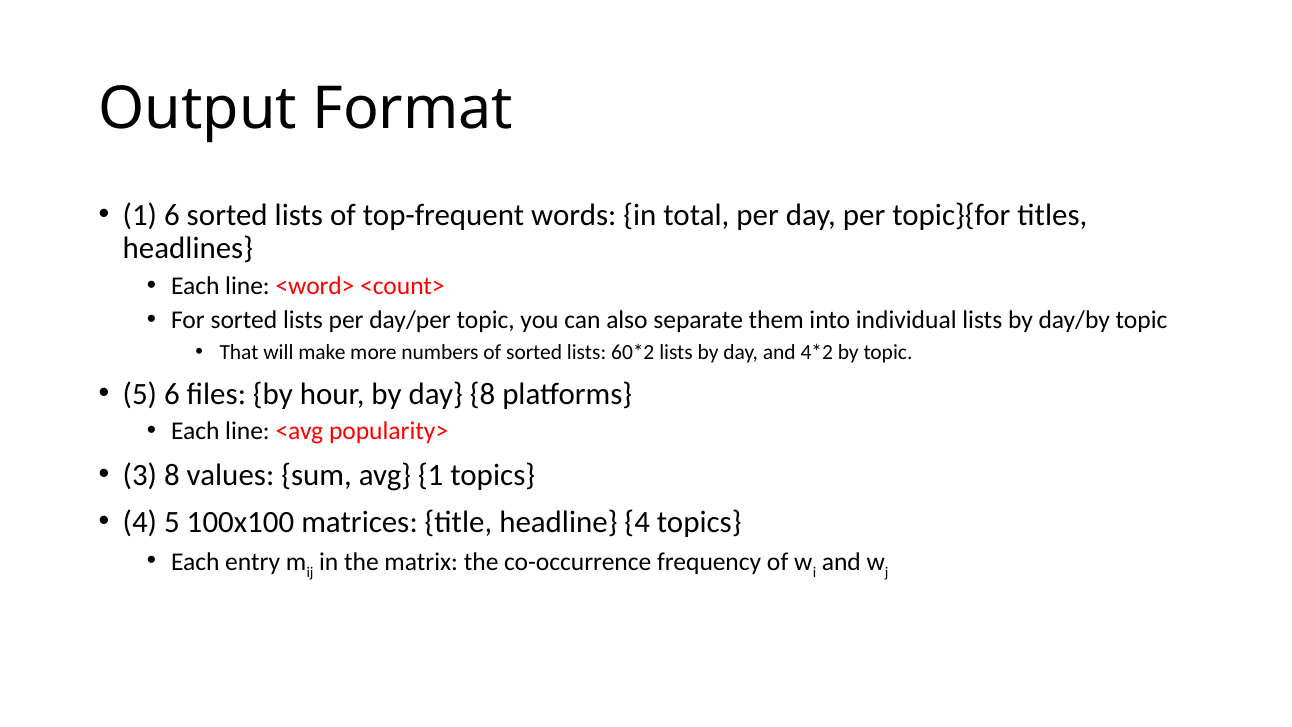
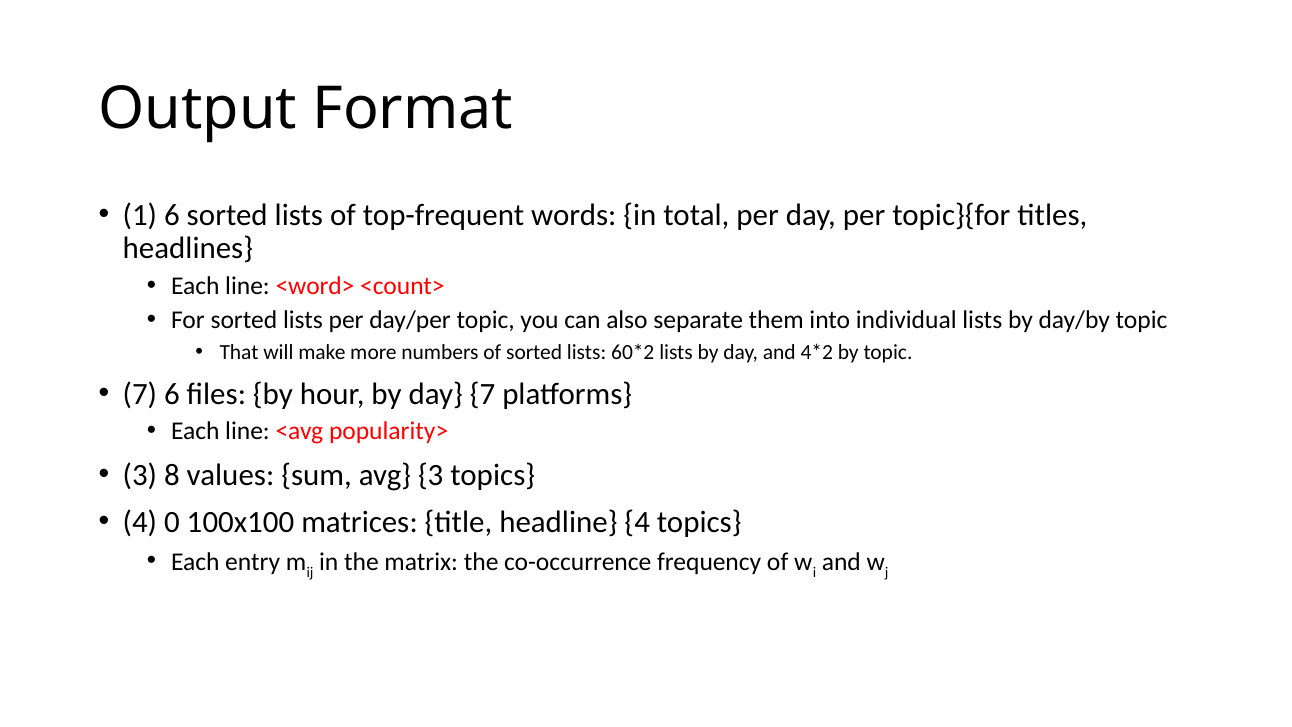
5: 5 -> 7 (140, 394)
day 8: 8 -> 7 (483, 394)
avg 1: 1 -> 3 (431, 475)
4 5: 5 -> 0 (172, 522)
